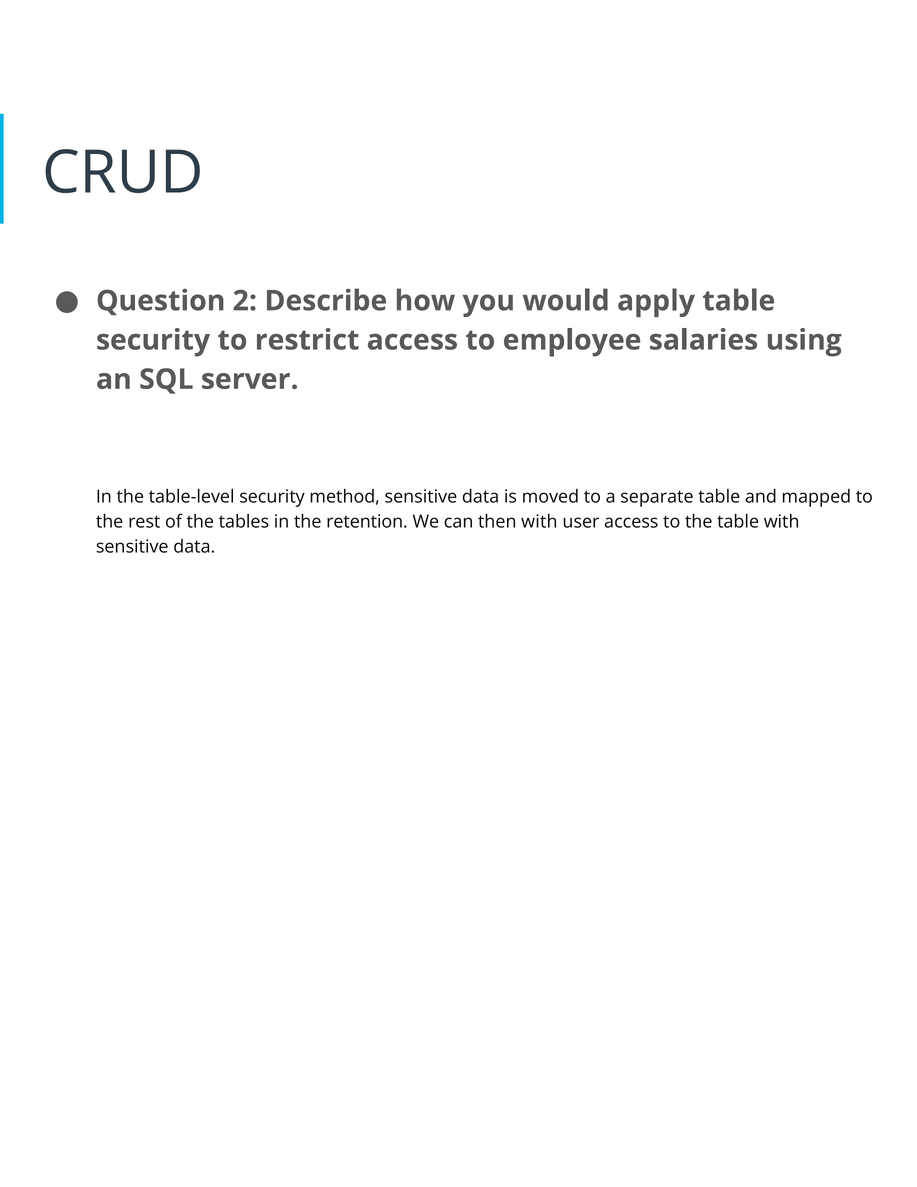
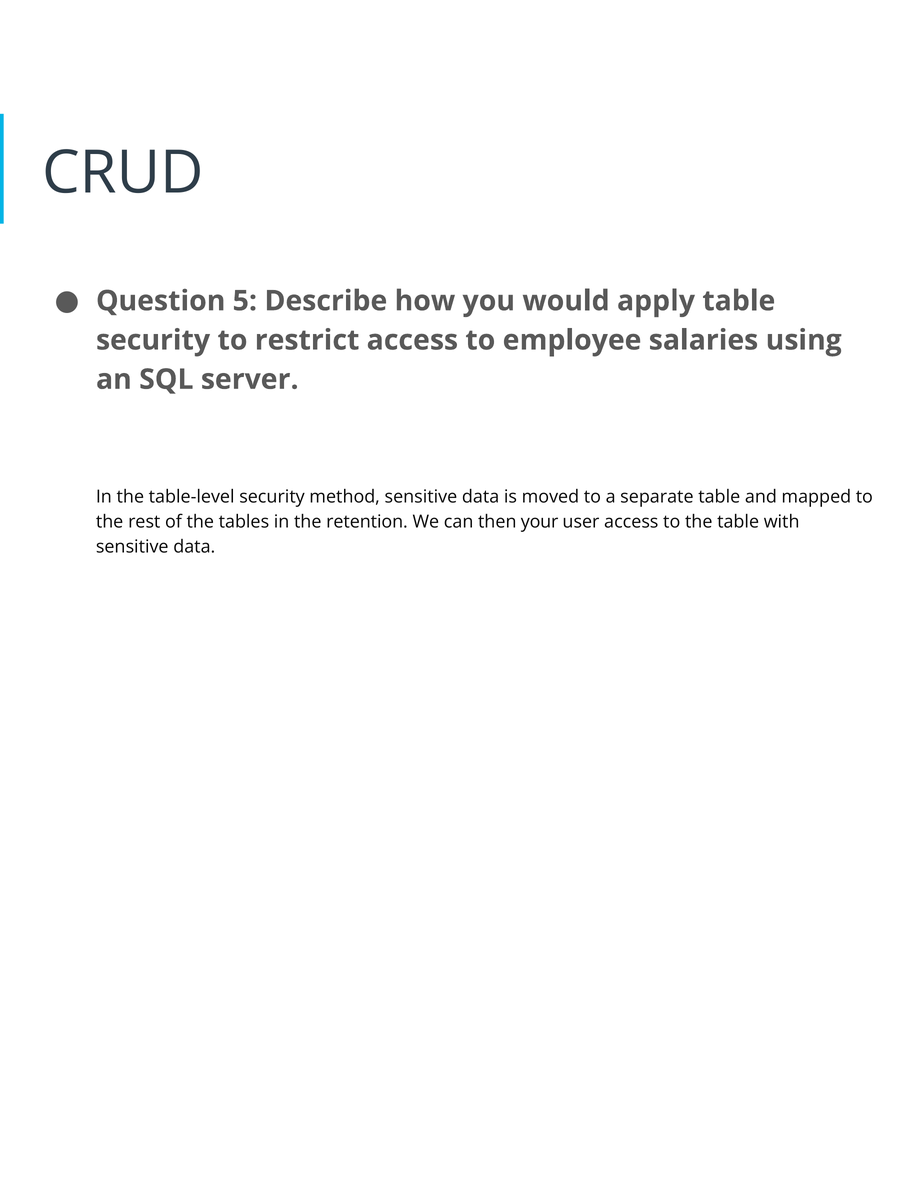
2: 2 -> 5 (245, 301)
then with: with -> your (540, 522)
